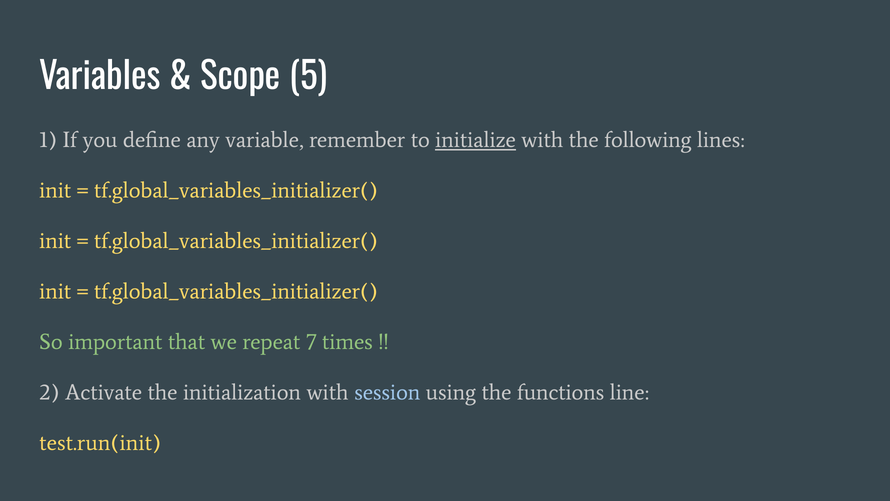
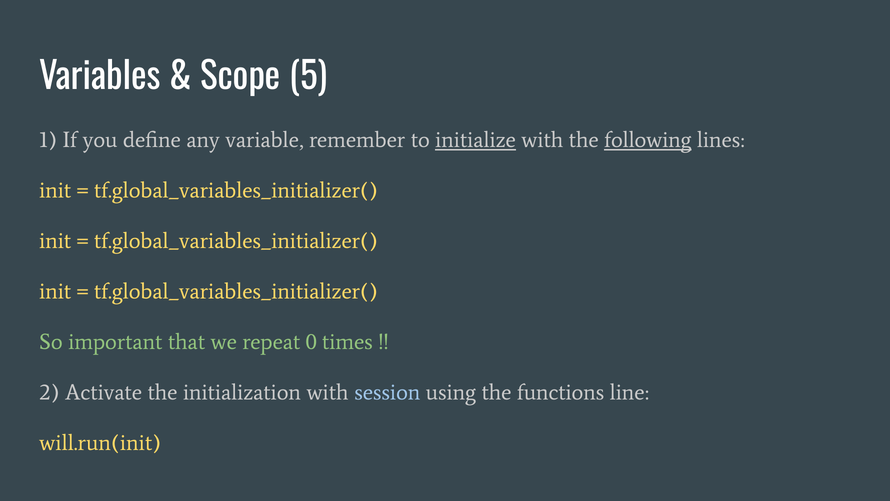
following underline: none -> present (648, 140)
7: 7 -> 0 (311, 342)
test.run(init: test.run(init -> will.run(init (100, 443)
